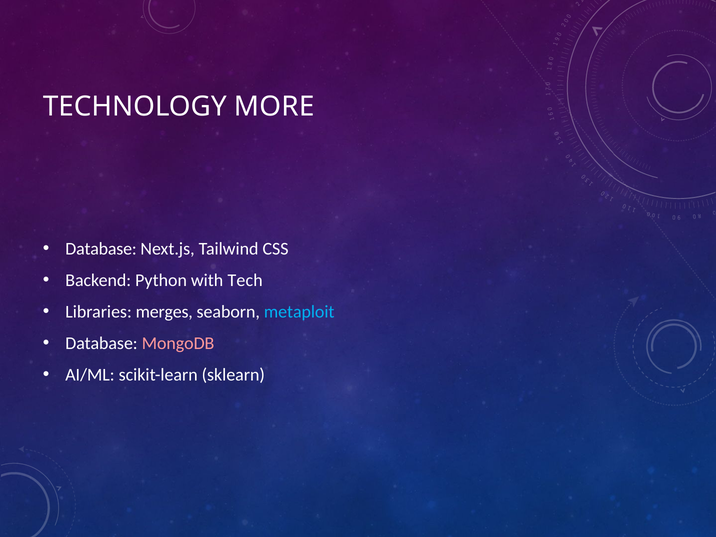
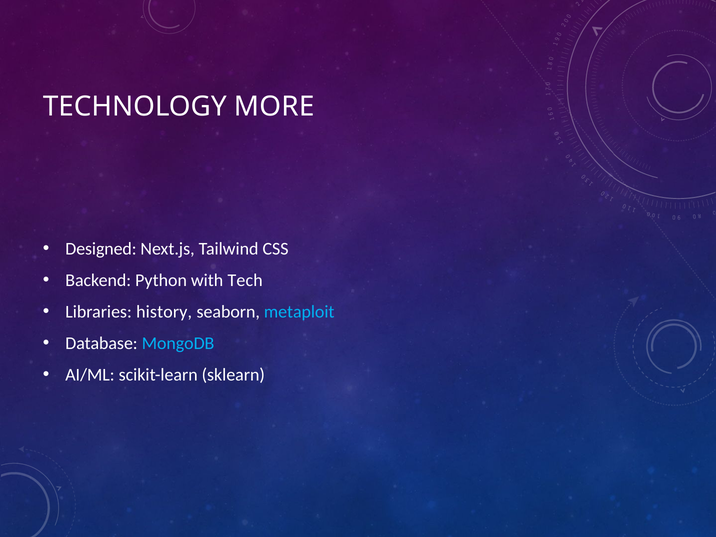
Database: Database -> Designed (101, 249)
merges: merges -> history (164, 312)
MongoDB colour: pink -> light blue (178, 343)
